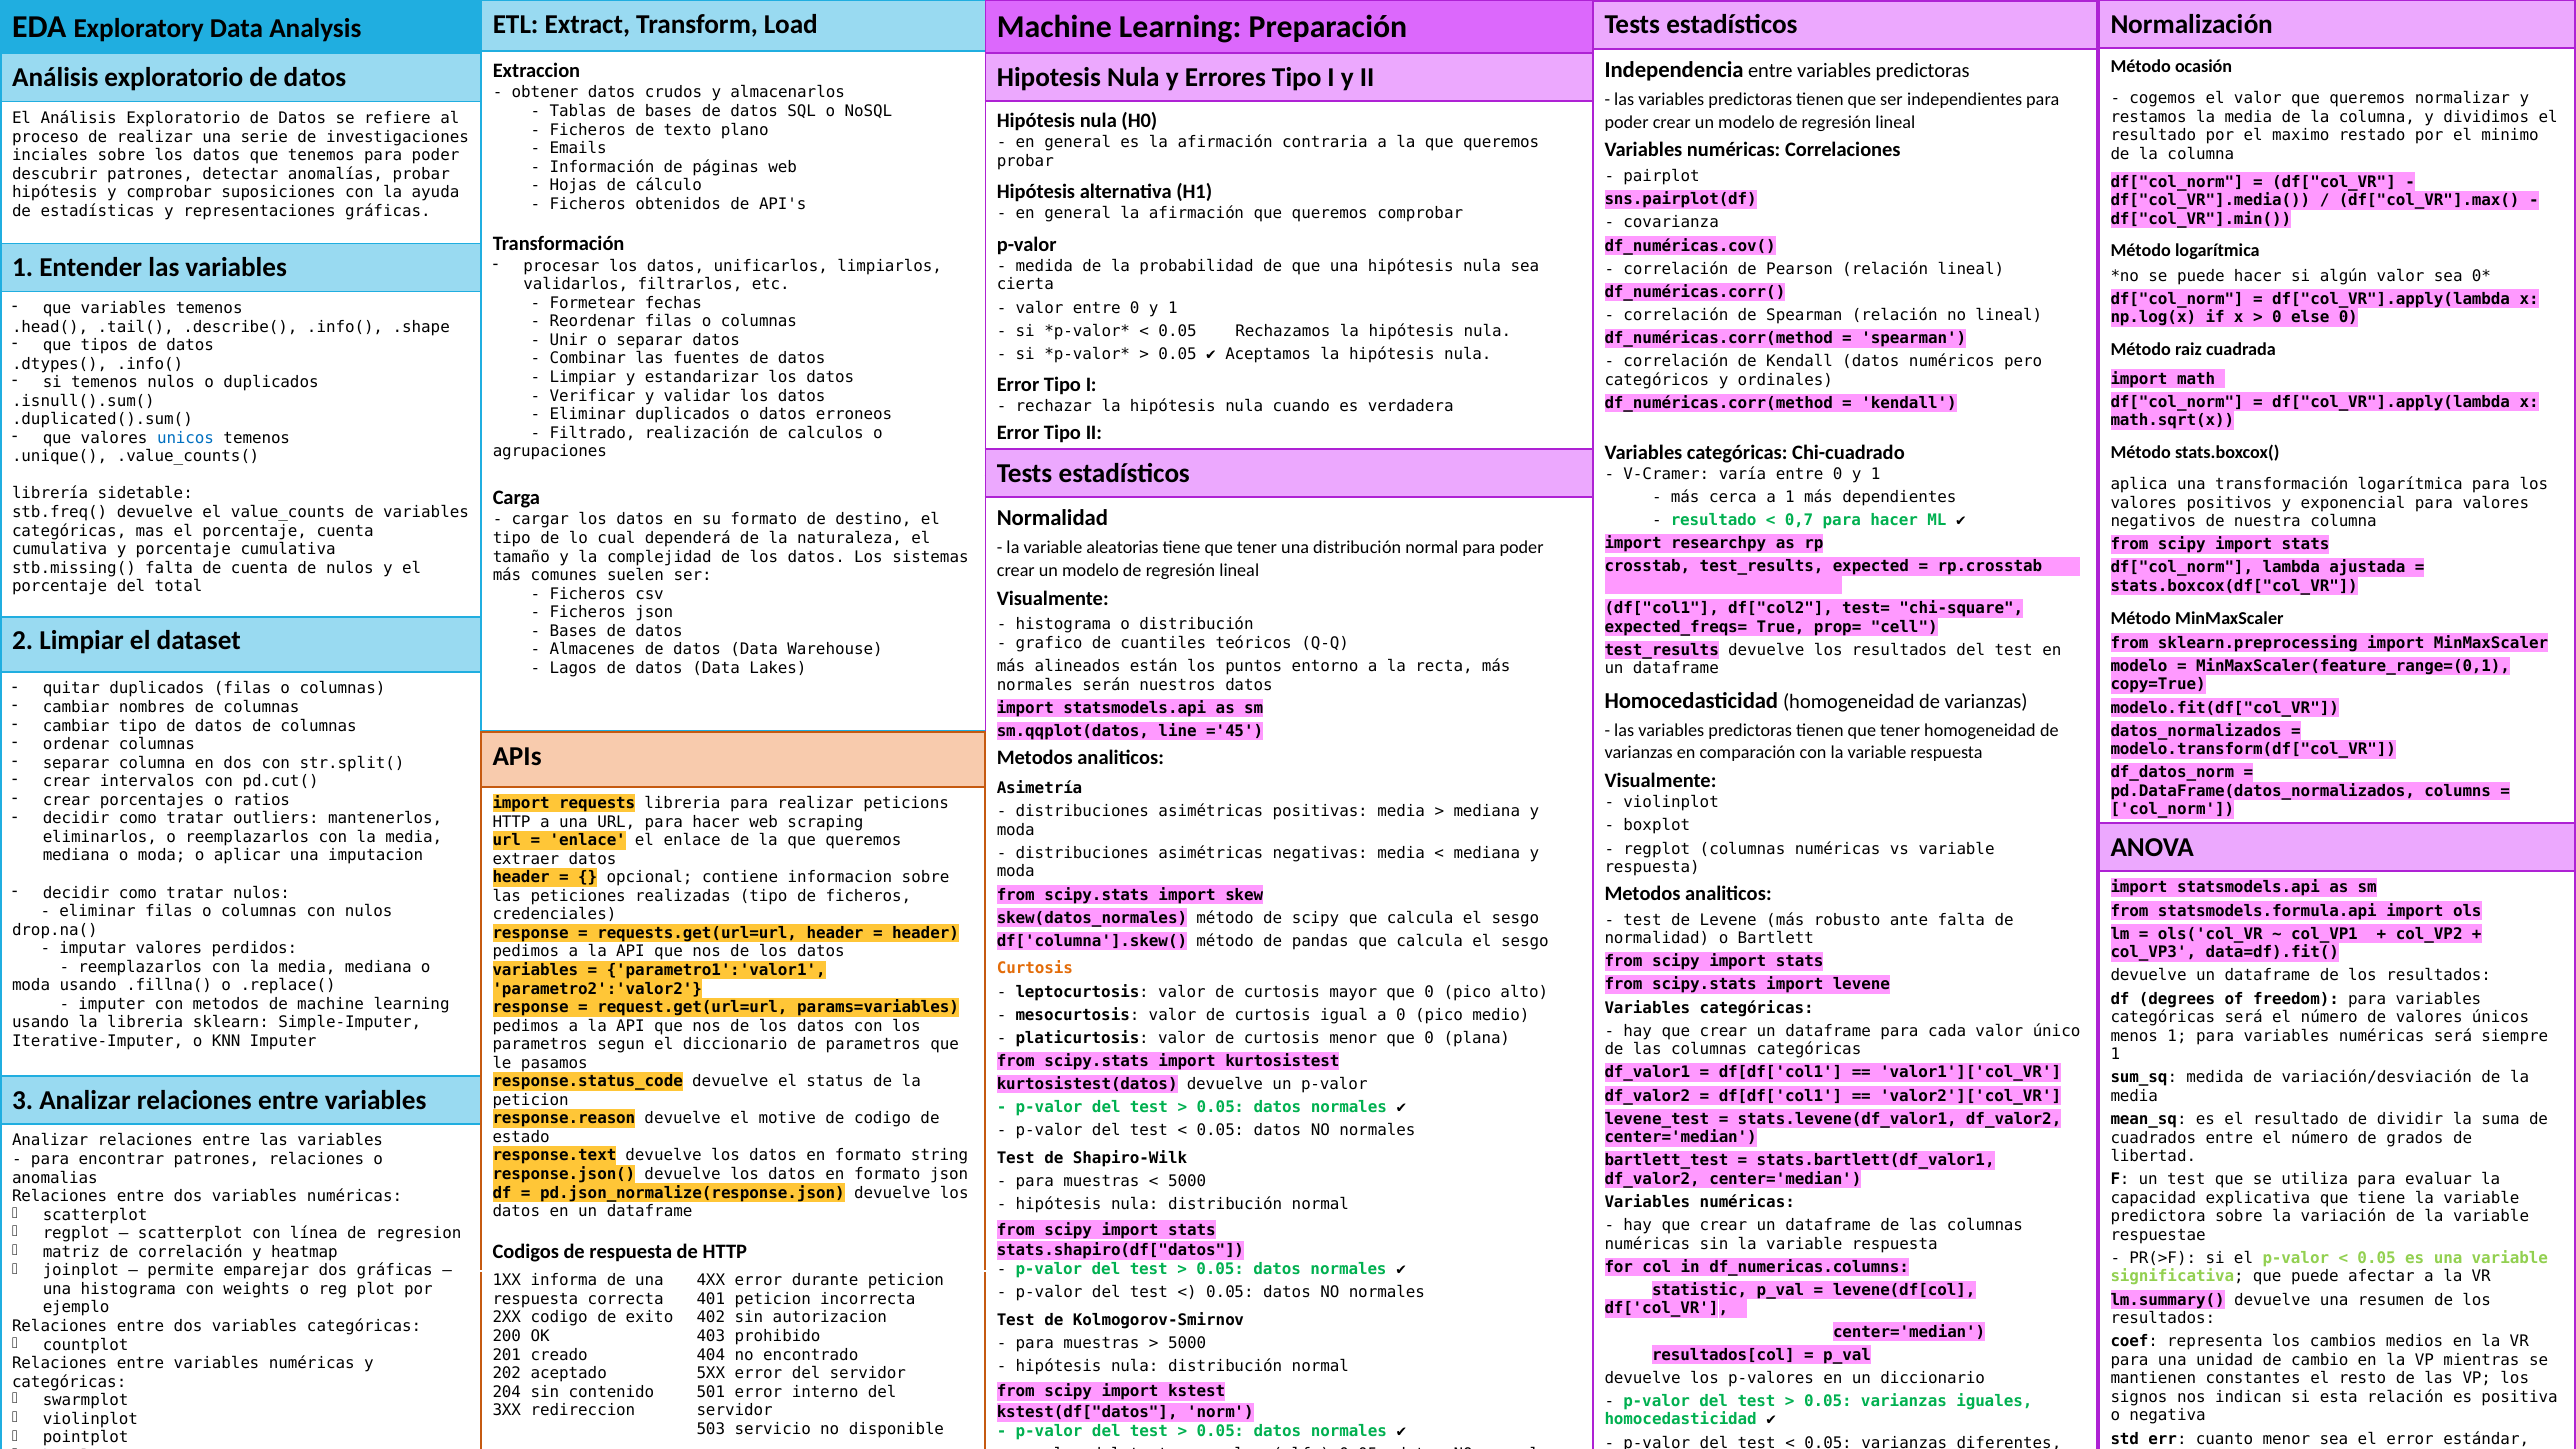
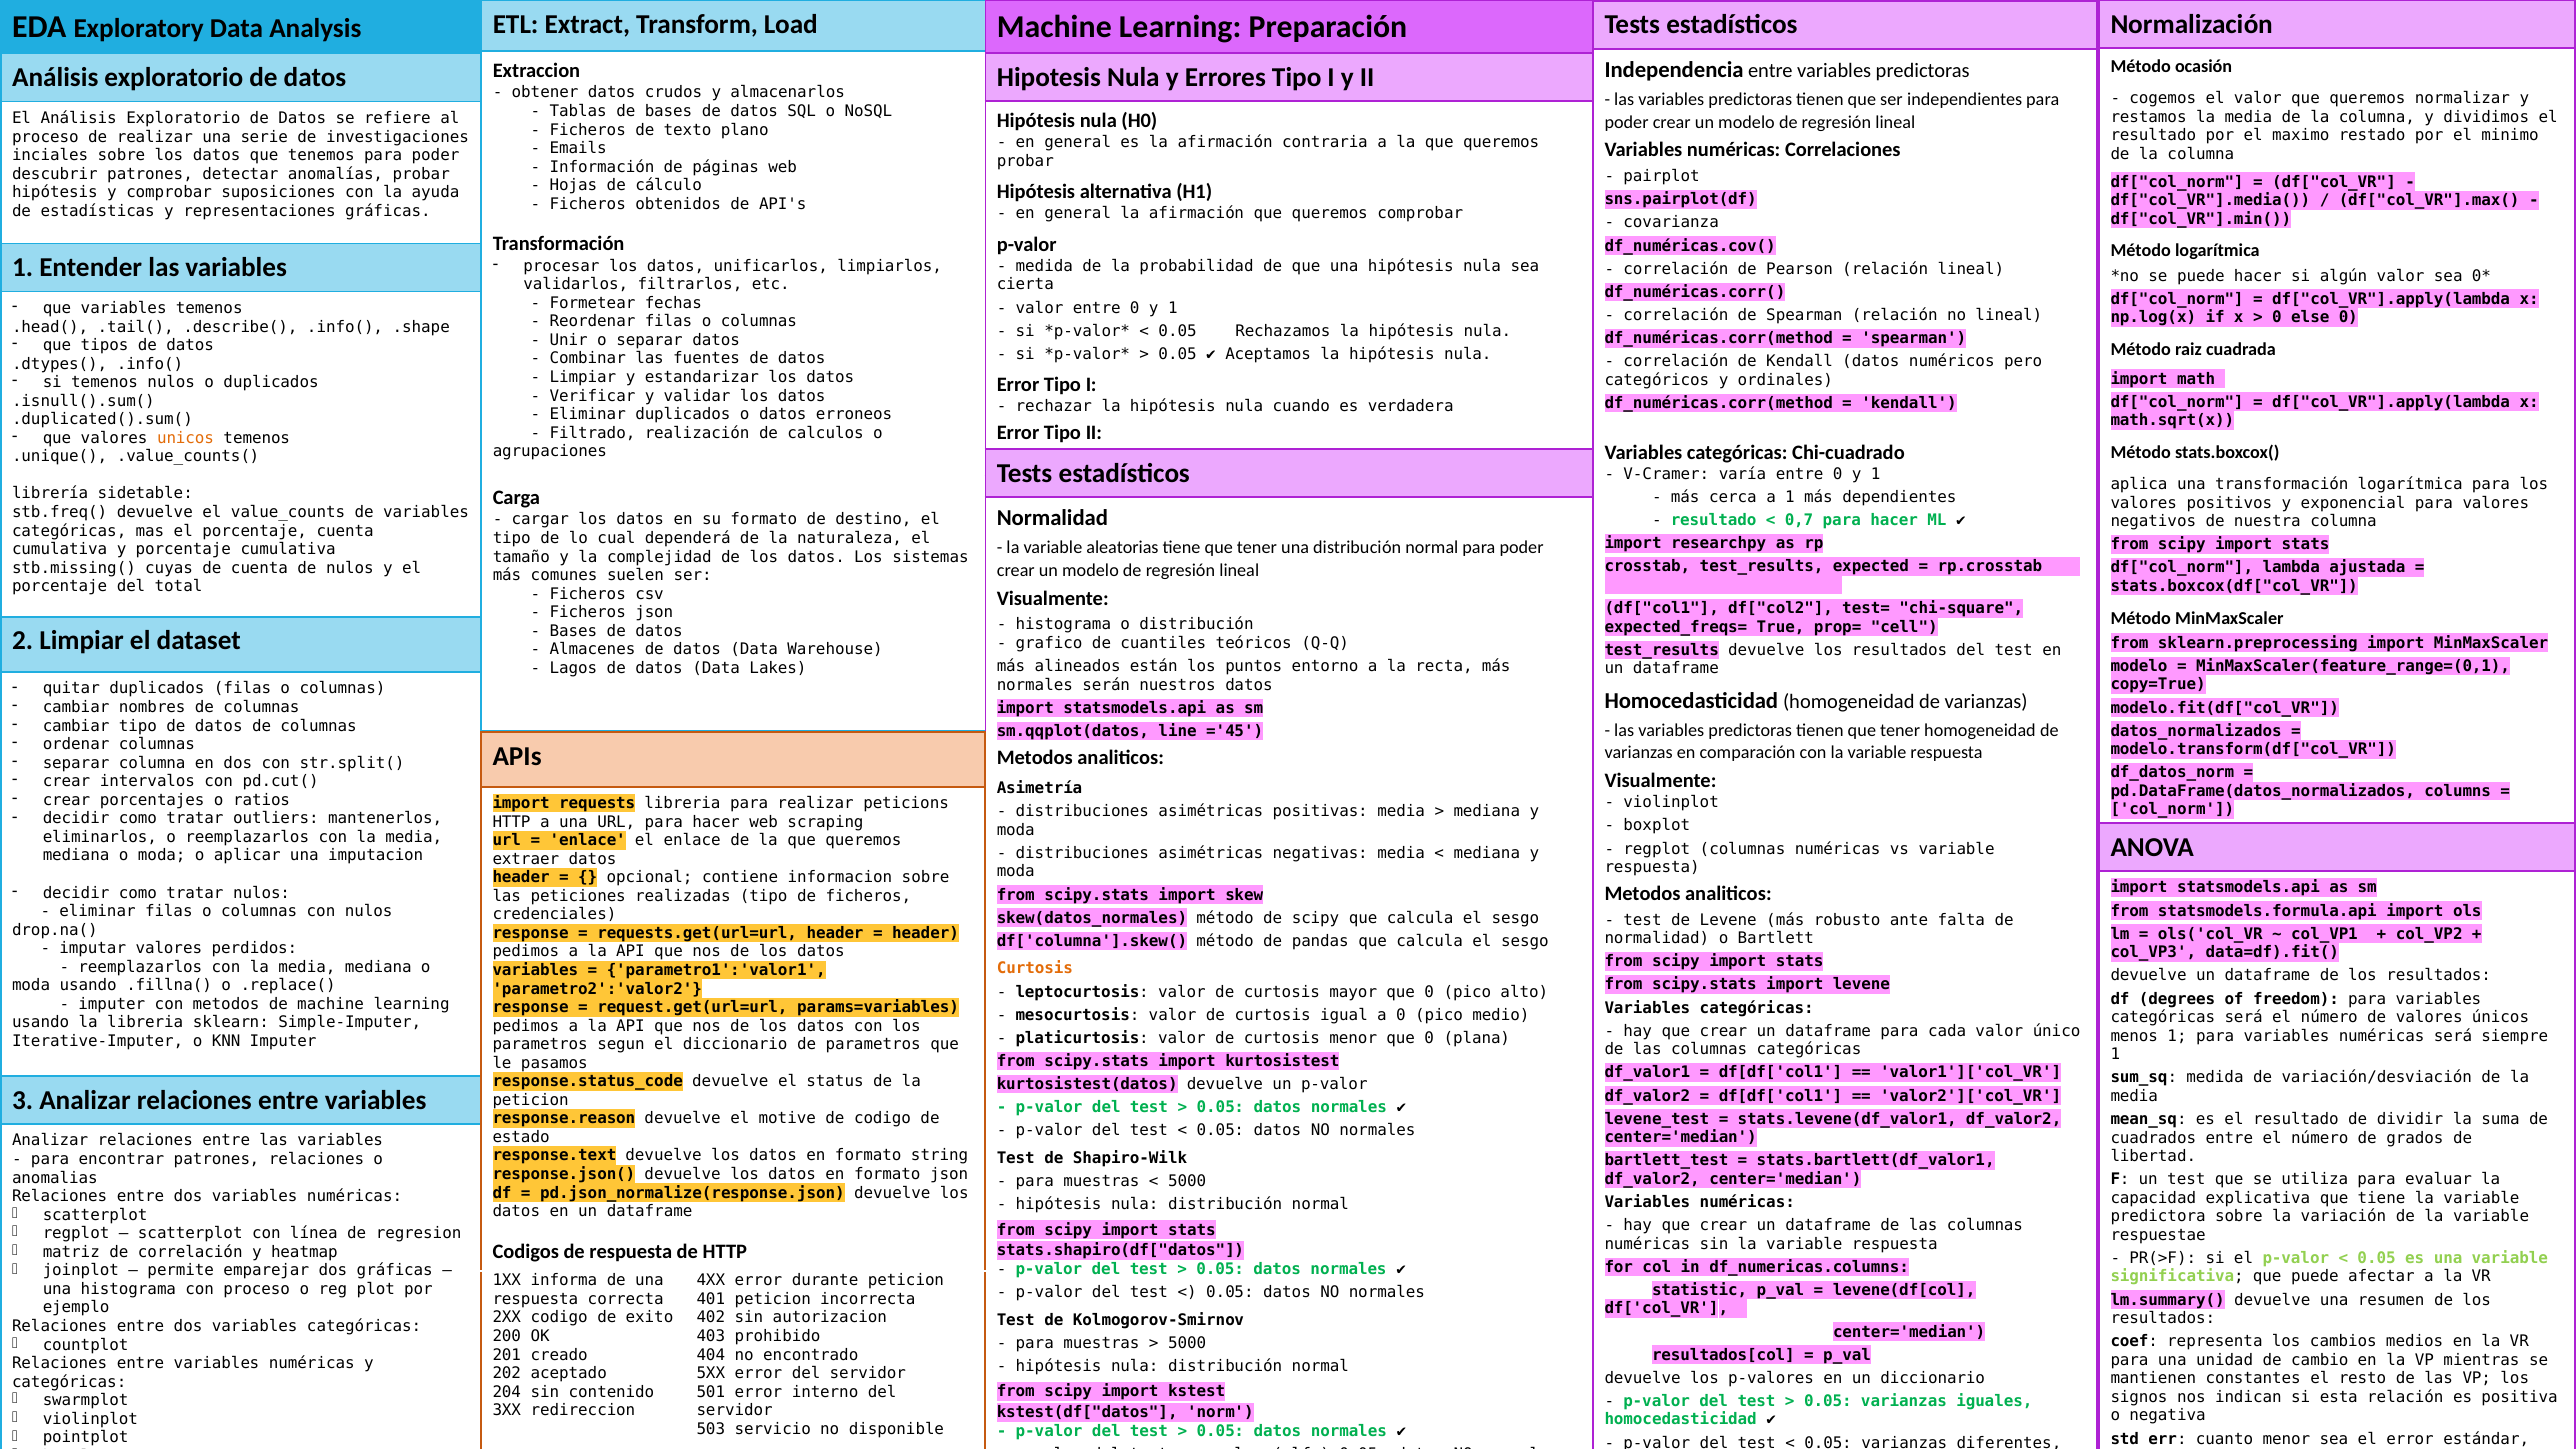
unicos colour: blue -> orange (186, 438)
stb.missing( falta: falta -> cuyas (169, 568)
con weights: weights -> proceso (257, 1289)
